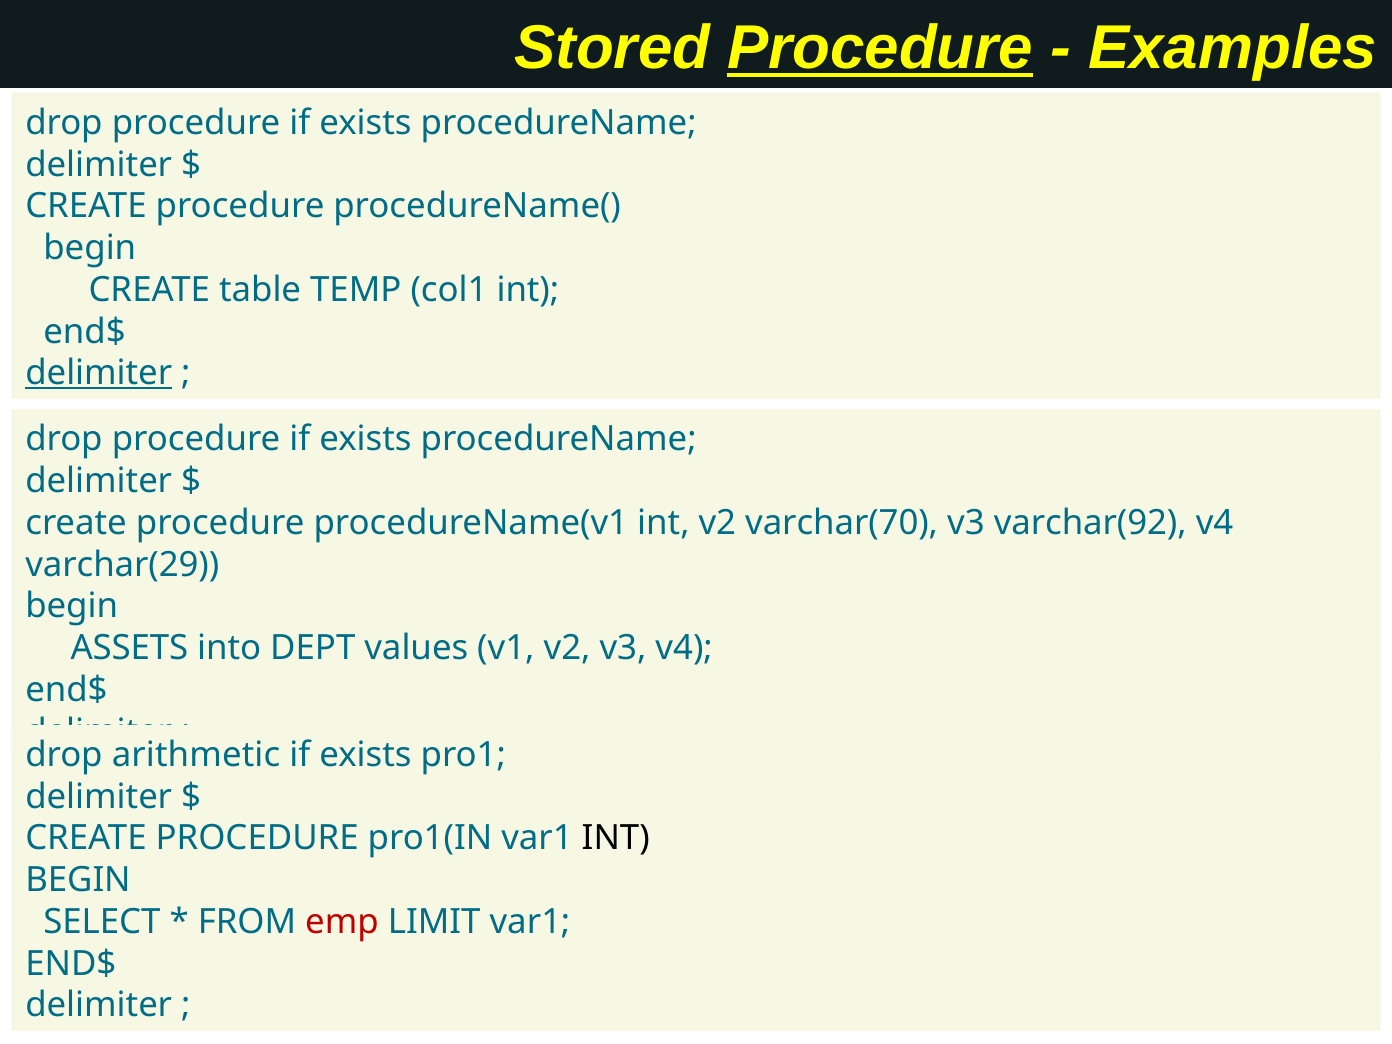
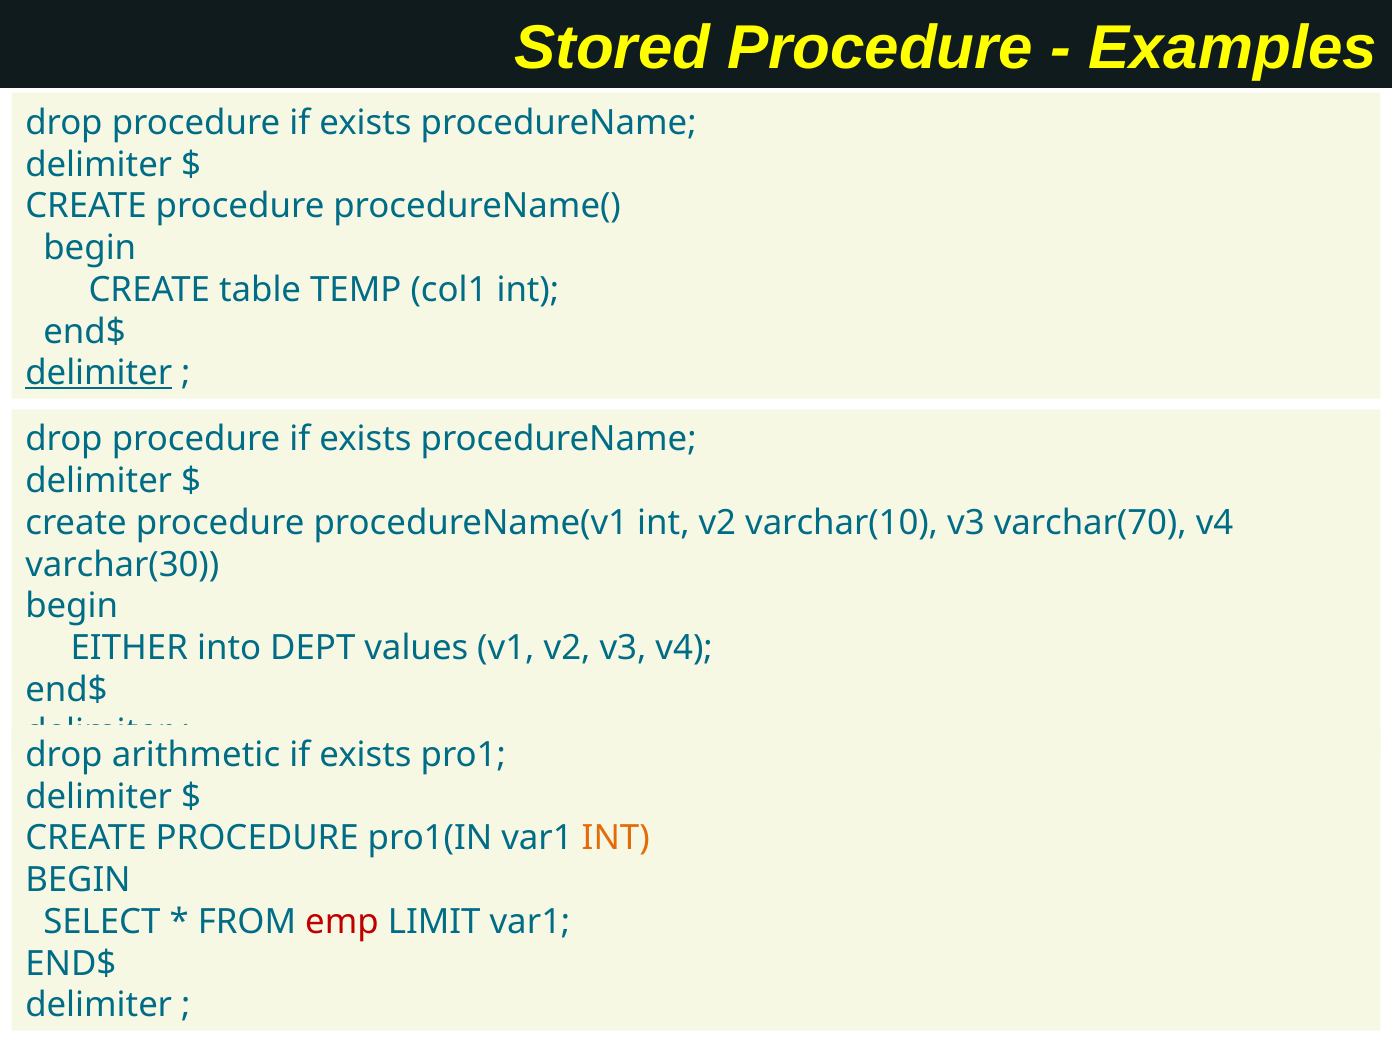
Procedure underline: present -> none (880, 48)
varchar(70: varchar(70 -> varchar(10 (842, 523)
varchar(92: varchar(92 -> varchar(70 (1090, 523)
varchar(29: varchar(29 -> varchar(30 (122, 565)
ASSETS: ASSETS -> EITHER (129, 648)
INT colour: black -> orange (616, 838)
